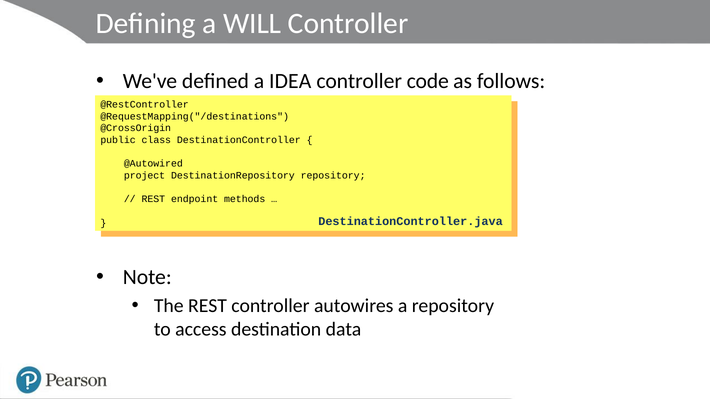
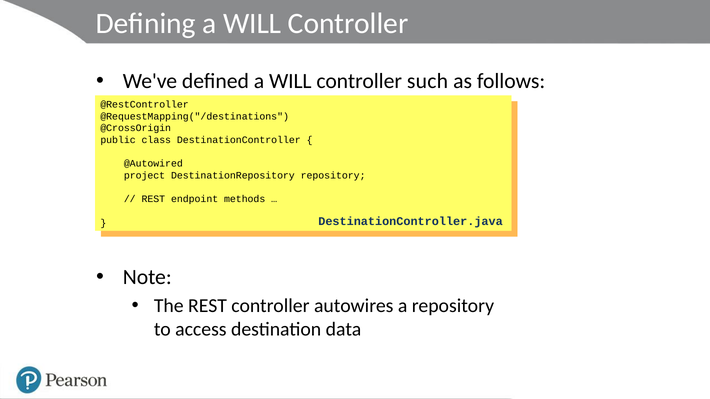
defined a IDEA: IDEA -> WILL (290, 81)
code: code -> such (428, 81)
